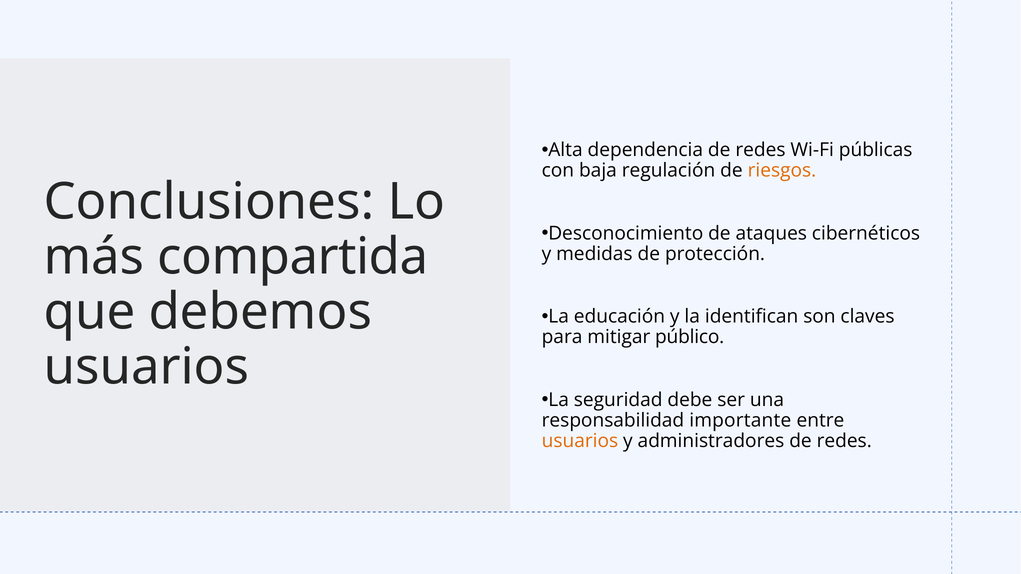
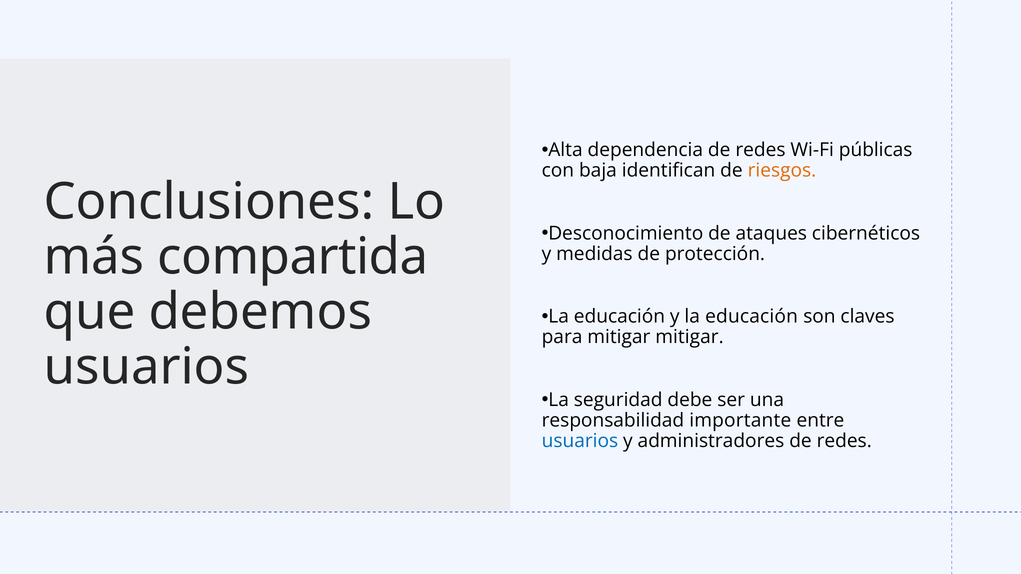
regulación: regulación -> identifican (669, 171)
y la identifican: identifican -> educación (752, 317)
mitigar público: público -> mitigar (690, 337)
usuarios colour: orange -> blue (580, 441)
